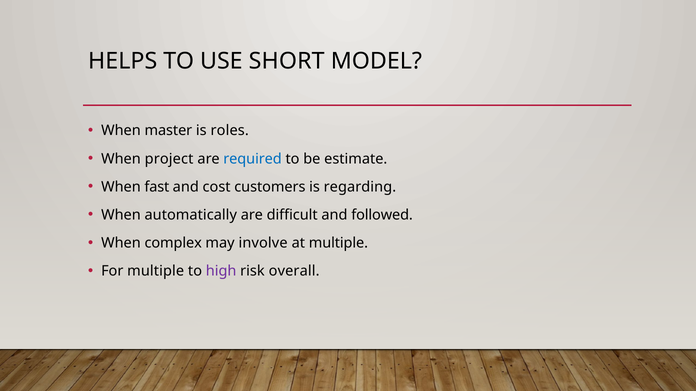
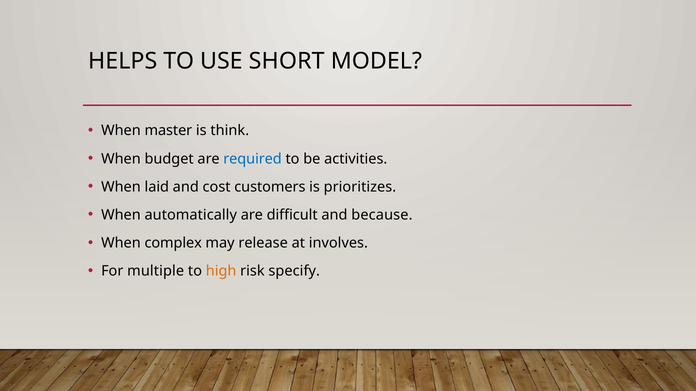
roles: roles -> think (230, 131)
project: project -> budget (169, 159)
estimate: estimate -> activities (356, 159)
fast: fast -> laid (157, 187)
regarding: regarding -> prioritizes (360, 187)
followed: followed -> because (382, 215)
involve: involve -> release (263, 243)
at multiple: multiple -> involves (338, 243)
high colour: purple -> orange (221, 272)
overall: overall -> specify (294, 272)
